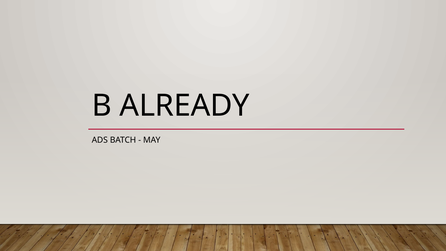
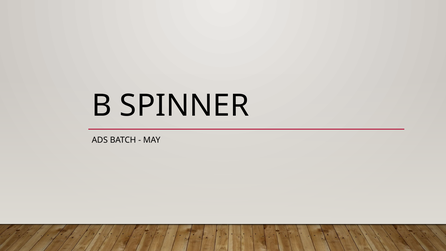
ALREADY: ALREADY -> SPINNER (184, 106)
